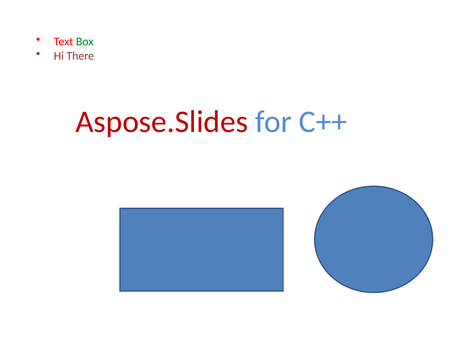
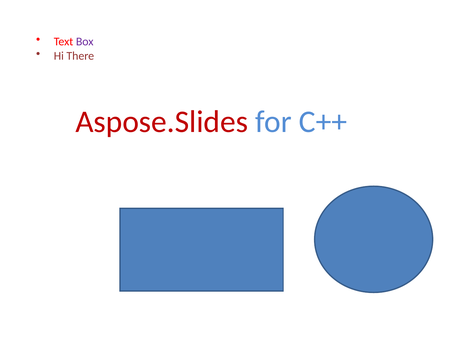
Box colour: green -> purple (85, 42)
